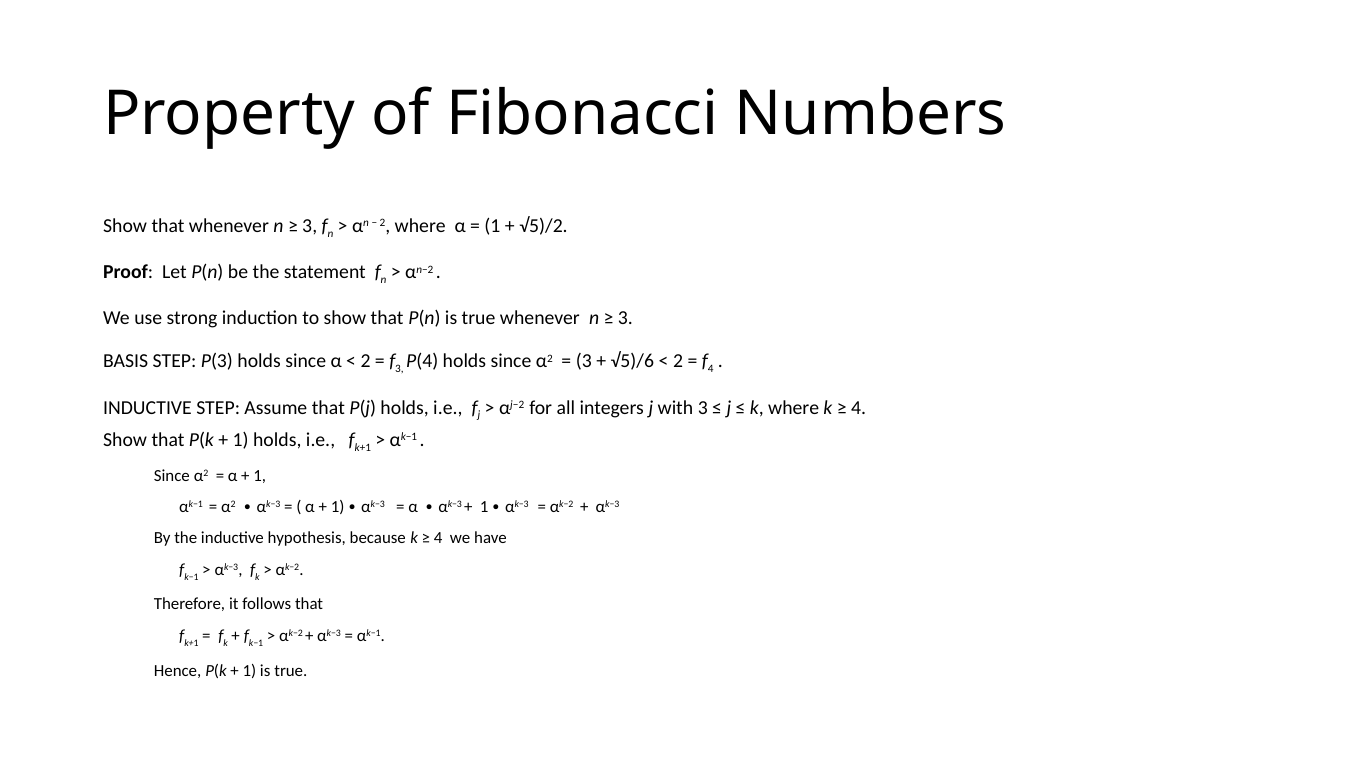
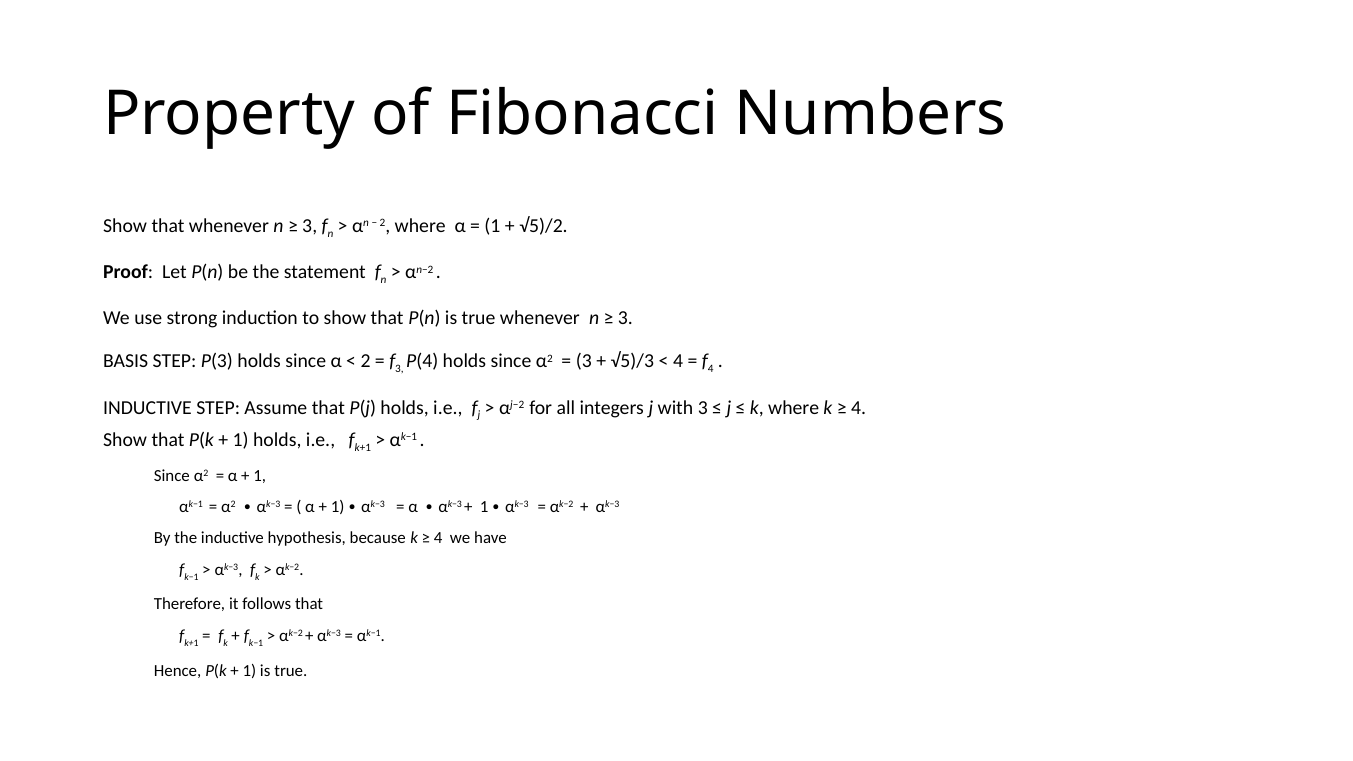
√5)/6: √5)/6 -> √5)/3 (632, 361)
2: 2 -> 4 (678, 361)
